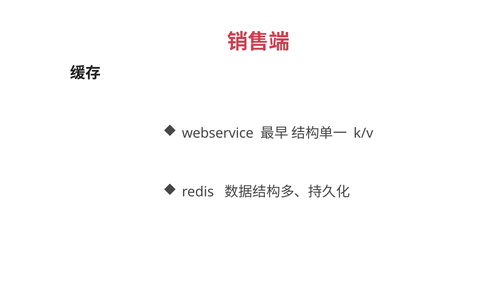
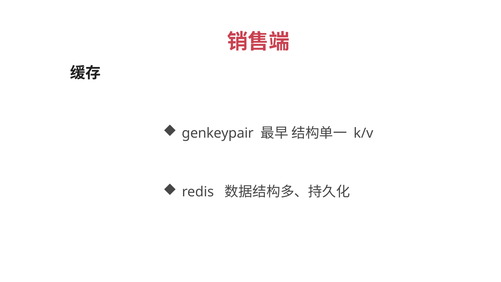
webservice: webservice -> genkeypair (218, 133)
